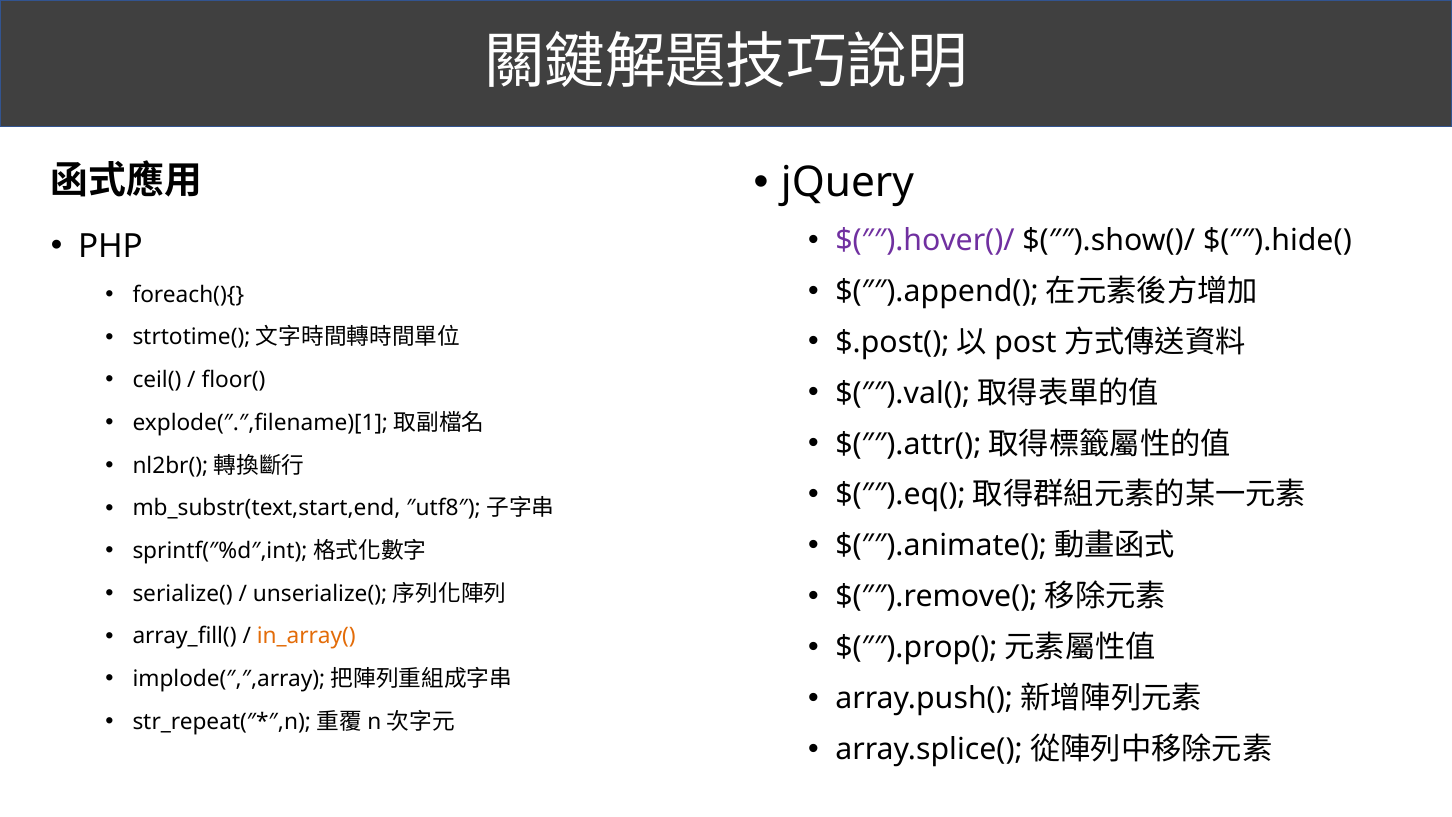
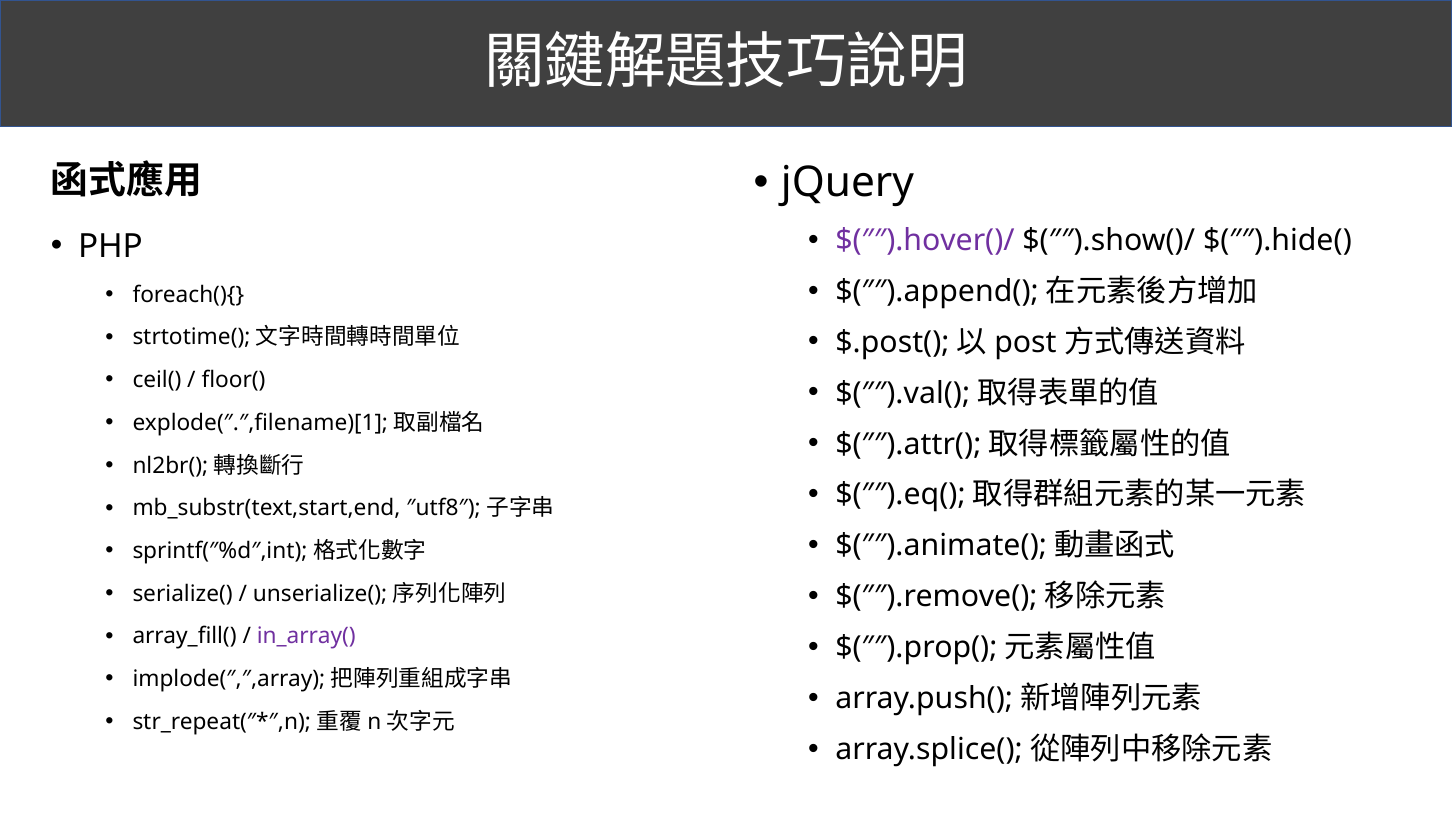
in_array( colour: orange -> purple (306, 636)
